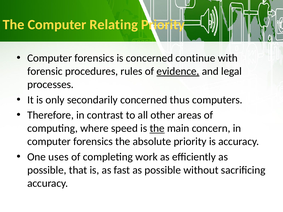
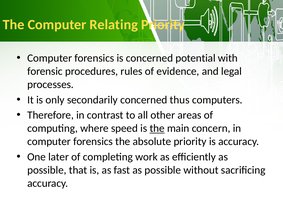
continue: continue -> potential (196, 58)
evidence underline: present -> none (178, 71)
uses: uses -> later (59, 157)
